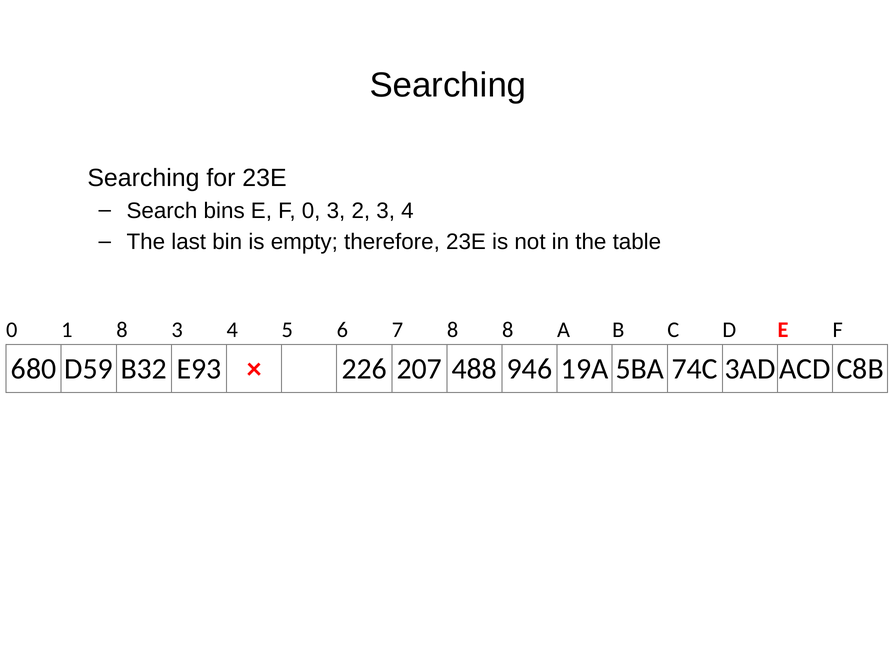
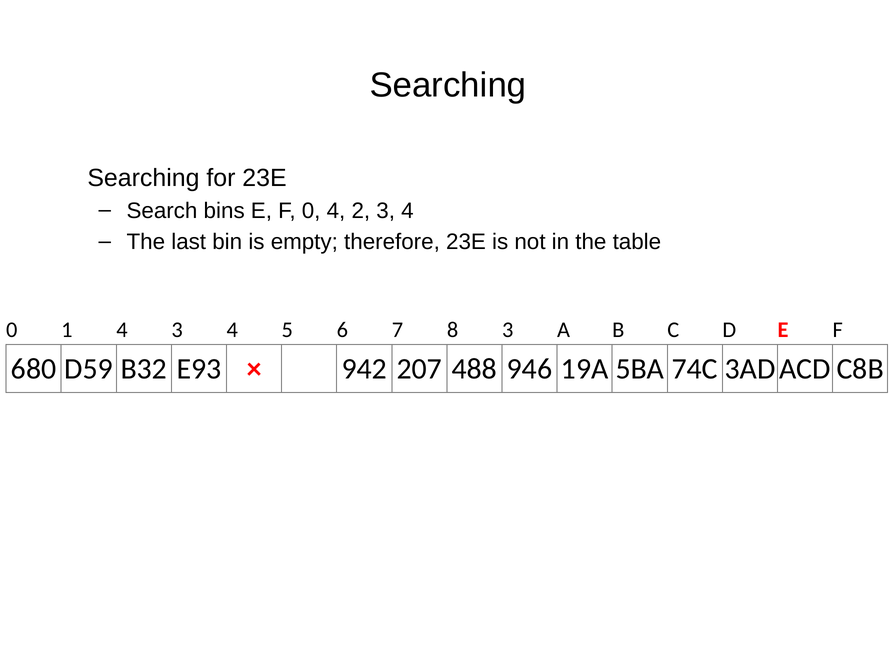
0 3: 3 -> 4 (336, 211)
1 8: 8 -> 4 (122, 330)
8 8: 8 -> 3 (508, 330)
226: 226 -> 942 (364, 369)
